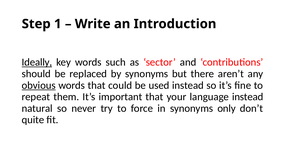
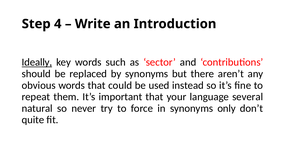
1: 1 -> 4 (58, 24)
obvious underline: present -> none (39, 85)
language instead: instead -> several (248, 97)
